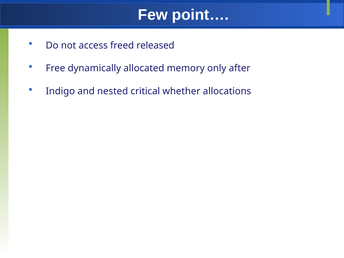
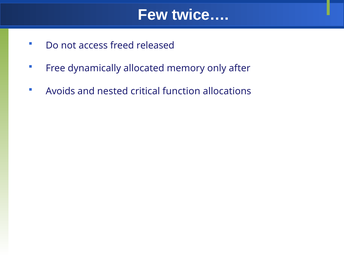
point…: point… -> twice… (200, 15)
Indigo: Indigo -> Avoids (60, 91)
whether: whether -> function (181, 91)
